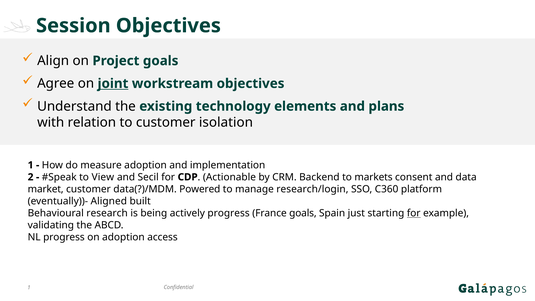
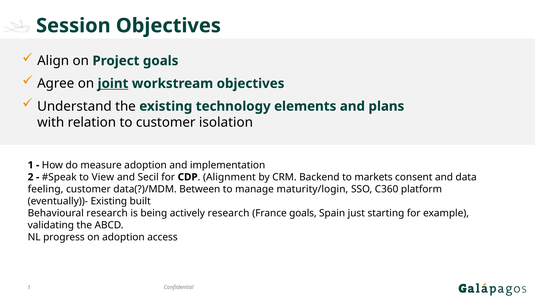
Actionable: Actionable -> Alignment (229, 177)
market: market -> feeling (46, 189)
Powered: Powered -> Between (200, 189)
research/login: research/login -> maturity/login (312, 189)
eventually))- Aligned: Aligned -> Existing (109, 201)
actively progress: progress -> research (229, 213)
for underline: present -> none (414, 213)
